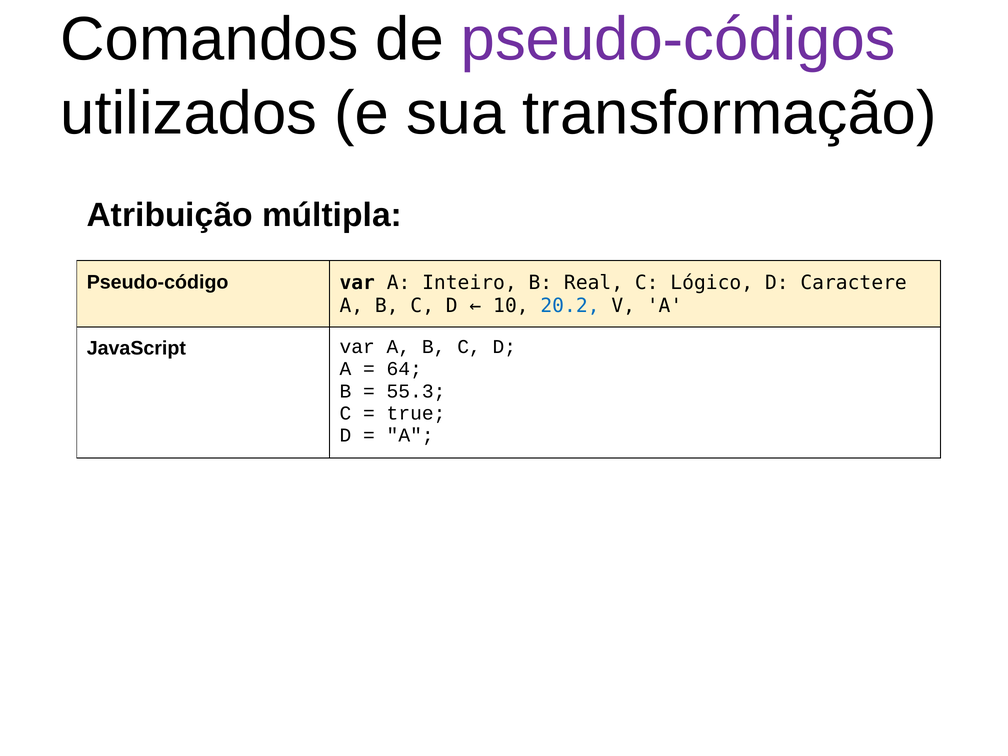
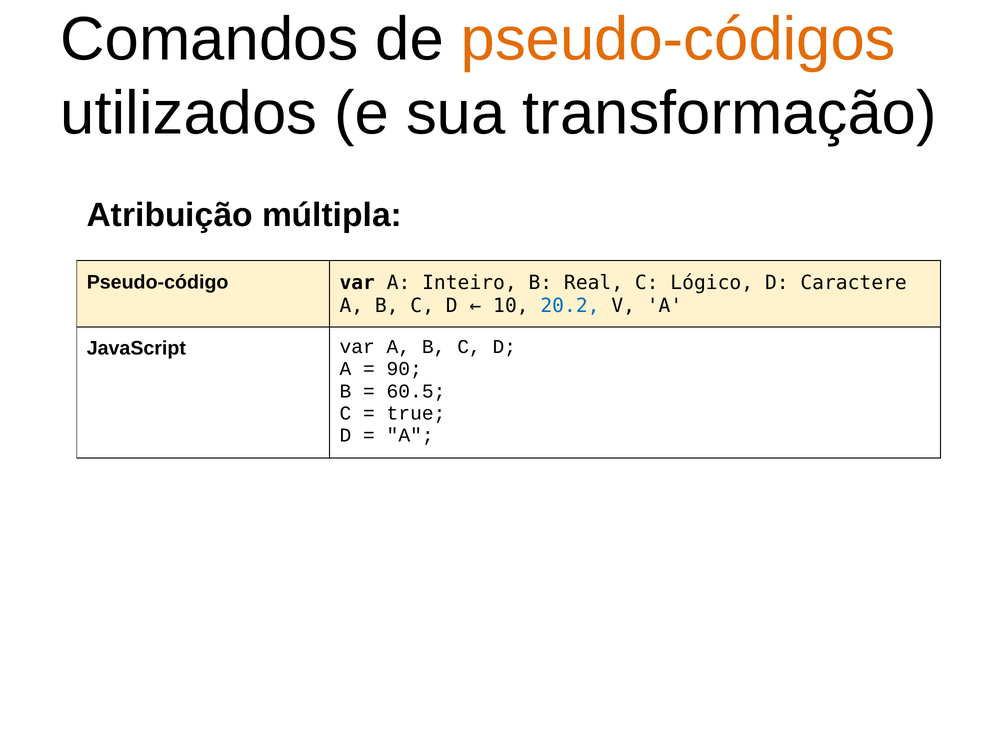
pseudo-códigos colour: purple -> orange (678, 40)
64: 64 -> 90 (404, 369)
55.3: 55.3 -> 60.5 (416, 391)
